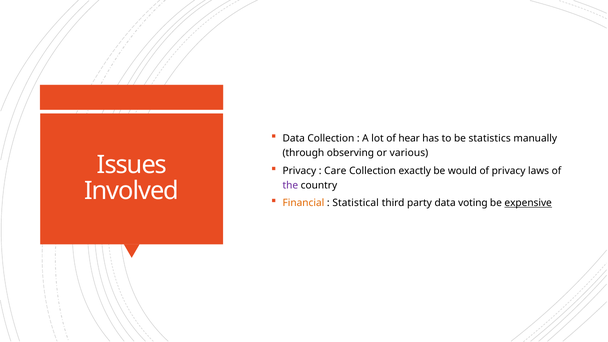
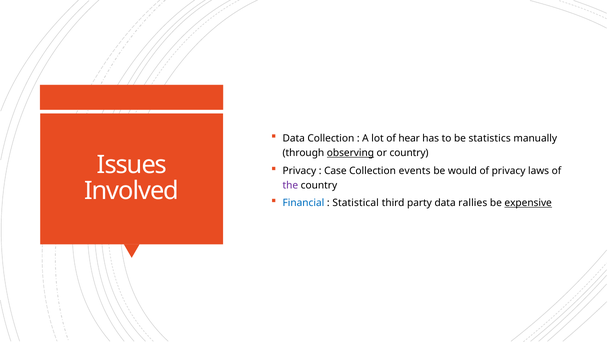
observing underline: none -> present (350, 153)
or various: various -> country (409, 153)
Care: Care -> Case (335, 171)
exactly: exactly -> events (415, 171)
Financial colour: orange -> blue (303, 203)
voting: voting -> rallies (473, 203)
